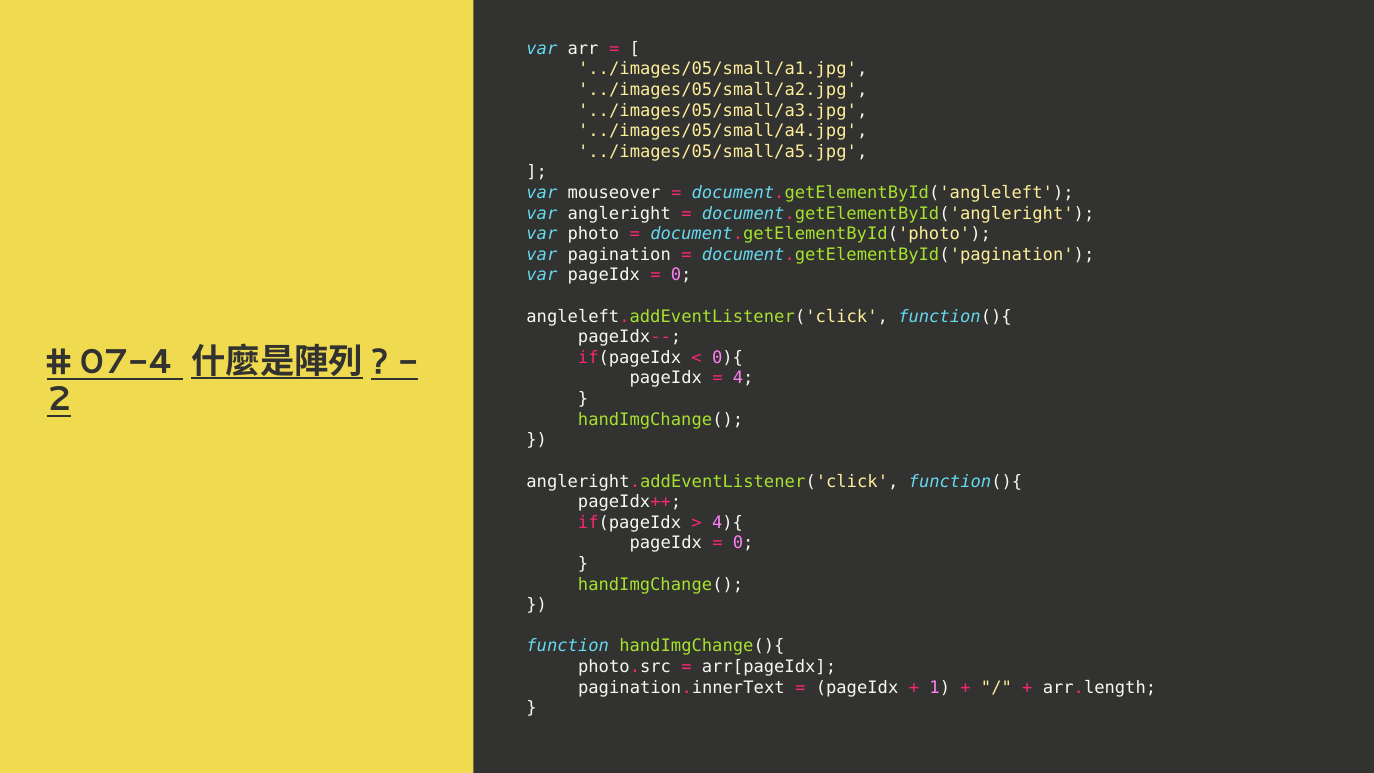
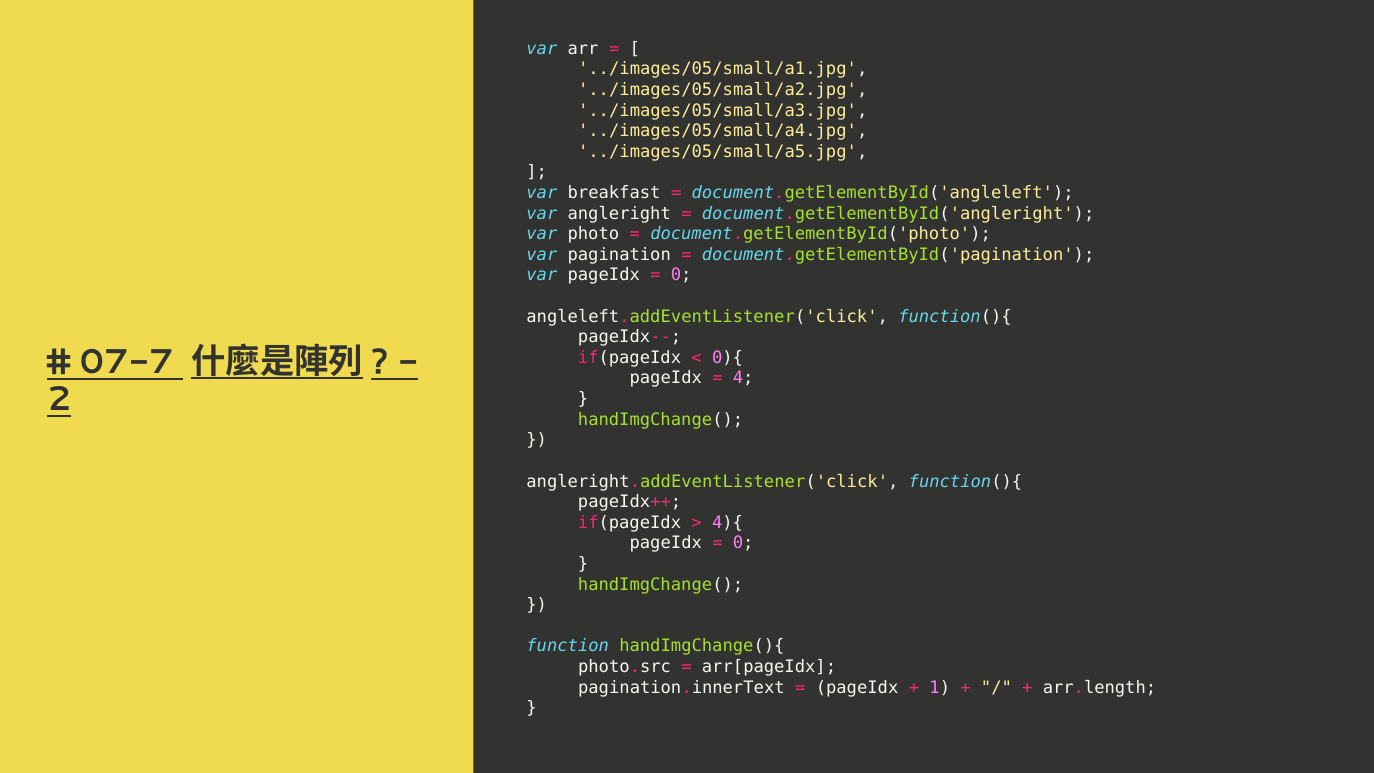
mouseover: mouseover -> breakfast (614, 193)
07-4: 07-4 -> 07-7 (127, 362)
